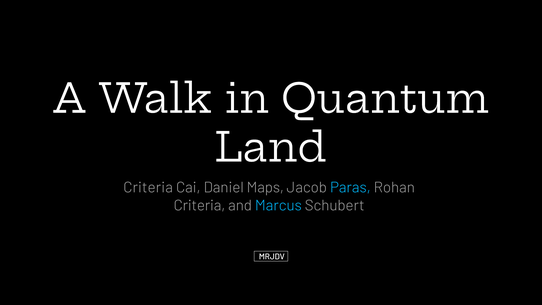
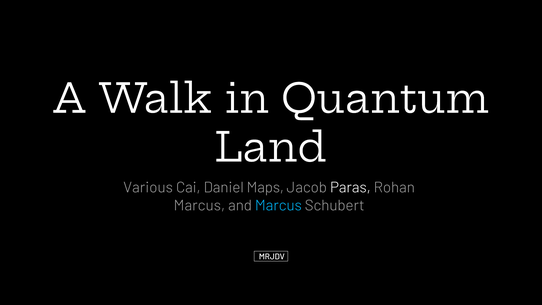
Criteria: Criteria -> Various (148, 188)
Paras colour: light blue -> white (350, 188)
Criteria: Criteria -> Marcus (199, 206)
